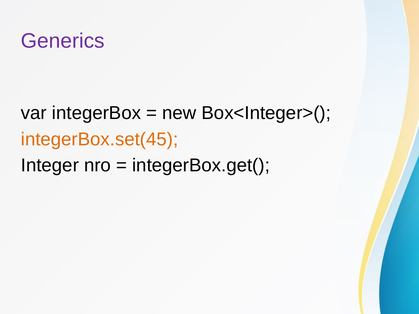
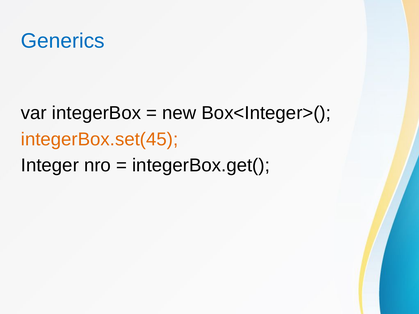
Generics colour: purple -> blue (63, 41)
